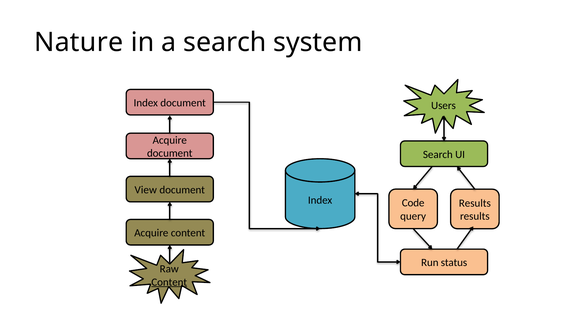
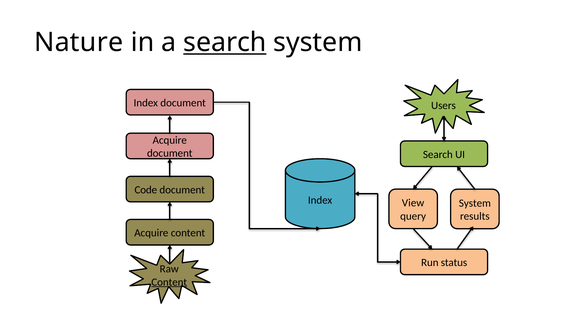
search underline: none -> present (225, 42)
View: View -> Code (146, 190)
Code: Code -> View (413, 203)
Results: Results -> System (475, 203)
